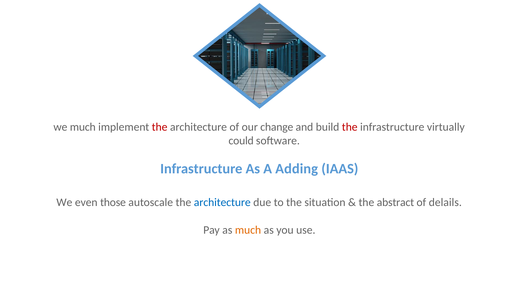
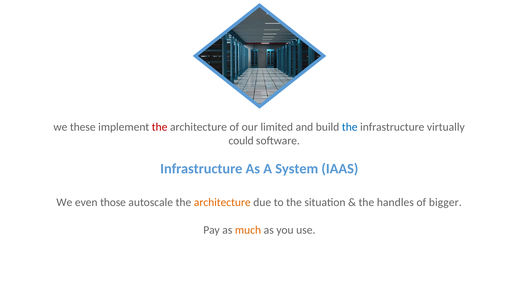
we much: much -> these (83, 127)
change: change -> limited (277, 127)
the colour: red -> blue (350, 127)
Adding: Adding -> System (297, 169)
architecture colour: blue -> orange (222, 202)
abstract: abstract -> handles (395, 202)
delails: delails -> bigger (445, 202)
